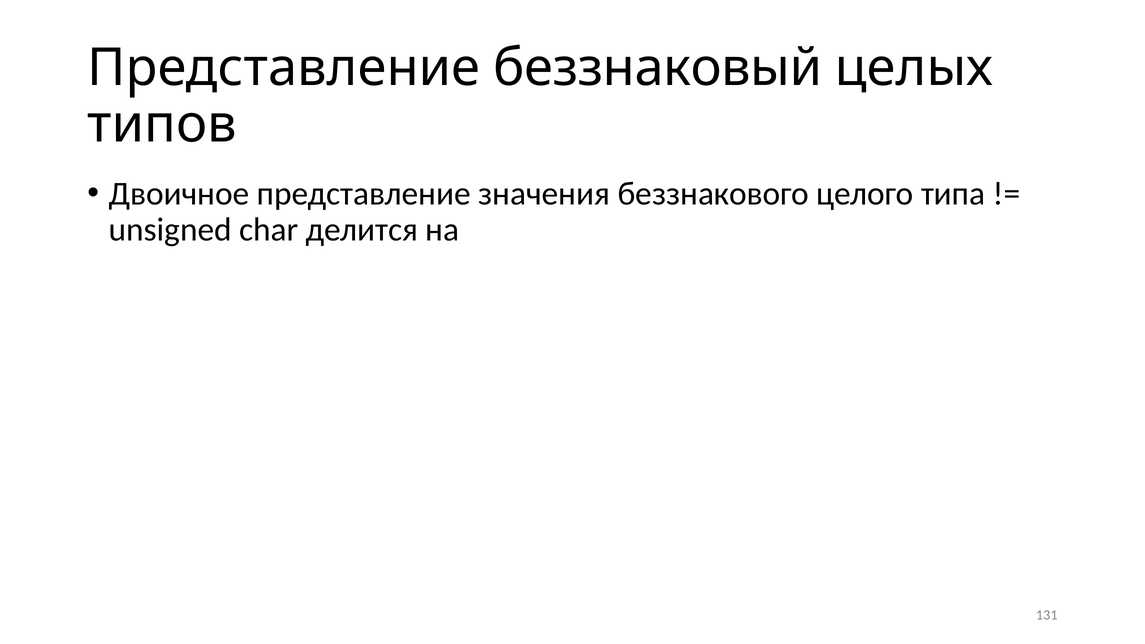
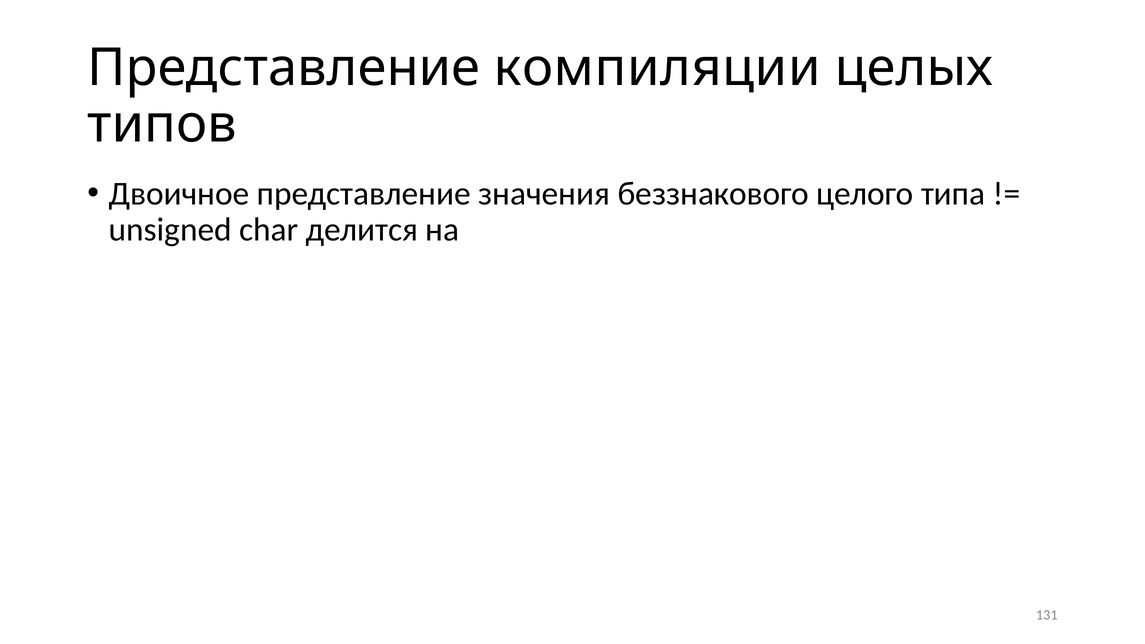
беззнаковый: беззнаковый -> компиляции (657, 68)
